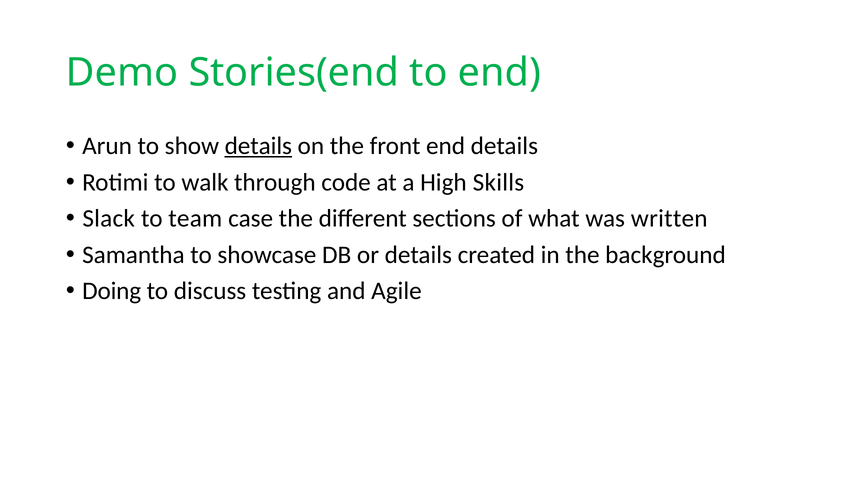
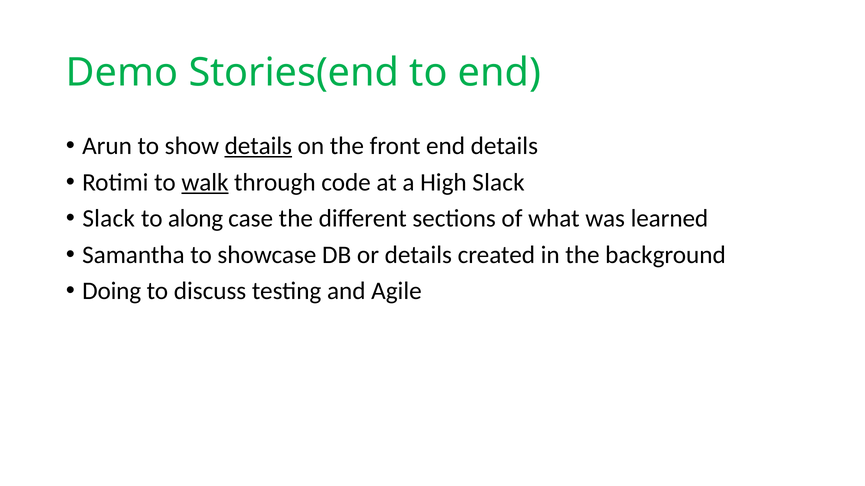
walk underline: none -> present (205, 183)
High Skills: Skills -> Slack (499, 183)
team: team -> along (196, 219)
written: written -> learned (669, 219)
